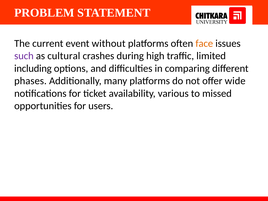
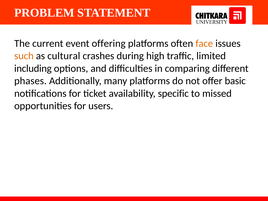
without: without -> offering (109, 43)
such colour: purple -> orange (24, 56)
wide: wide -> basic (235, 81)
various: various -> specific (173, 93)
